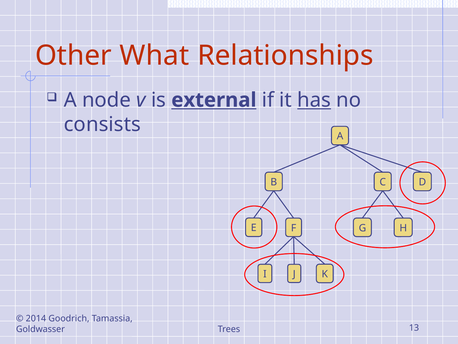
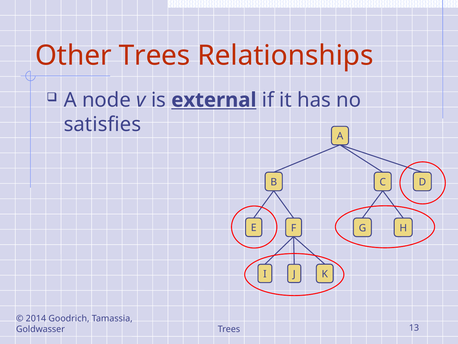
Other What: What -> Trees (155, 55)
has underline: present -> none (314, 100)
consists: consists -> satisfies (102, 124)
